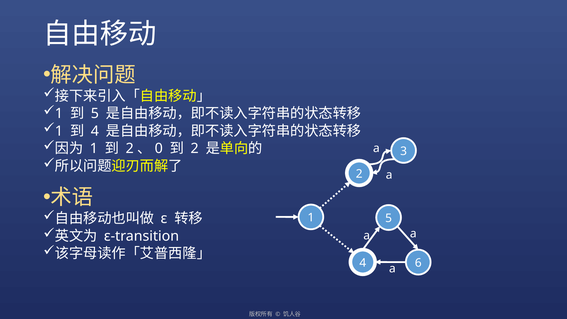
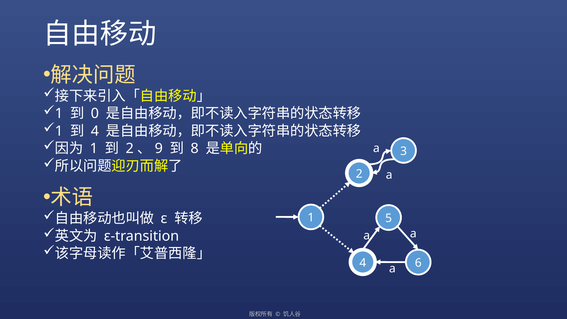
5: 5 -> 0 (95, 114)
0: 0 -> 9 (159, 149)
2: 2 -> 8 (195, 149)
